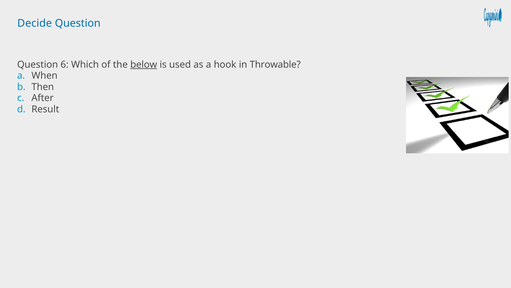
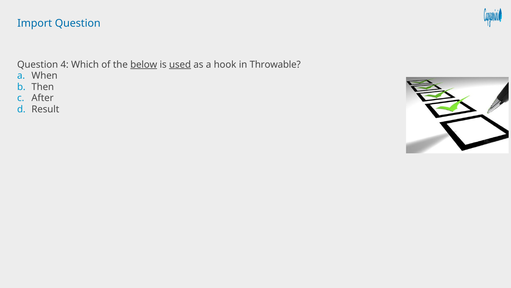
Decide: Decide -> Import (35, 23)
6: 6 -> 4 (65, 64)
used underline: none -> present (180, 64)
